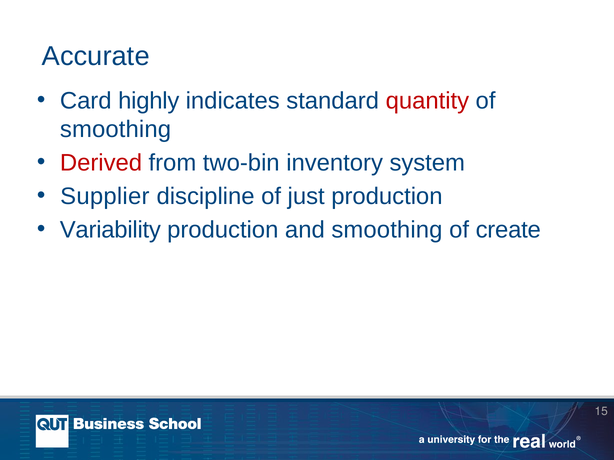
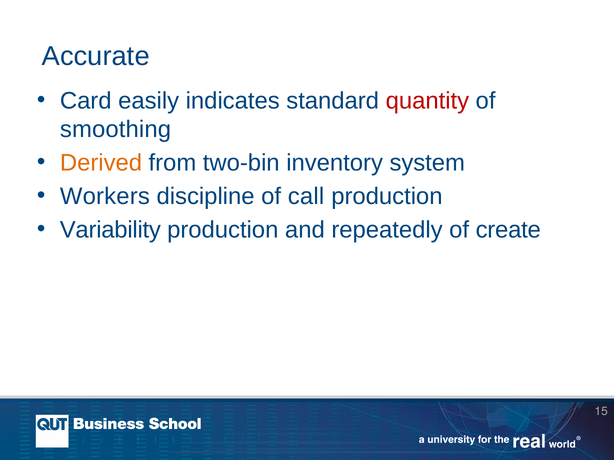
highly: highly -> easily (149, 101)
Derived colour: red -> orange (101, 163)
Supplier: Supplier -> Workers (105, 197)
just: just -> call (306, 197)
and smoothing: smoothing -> repeatedly (387, 230)
